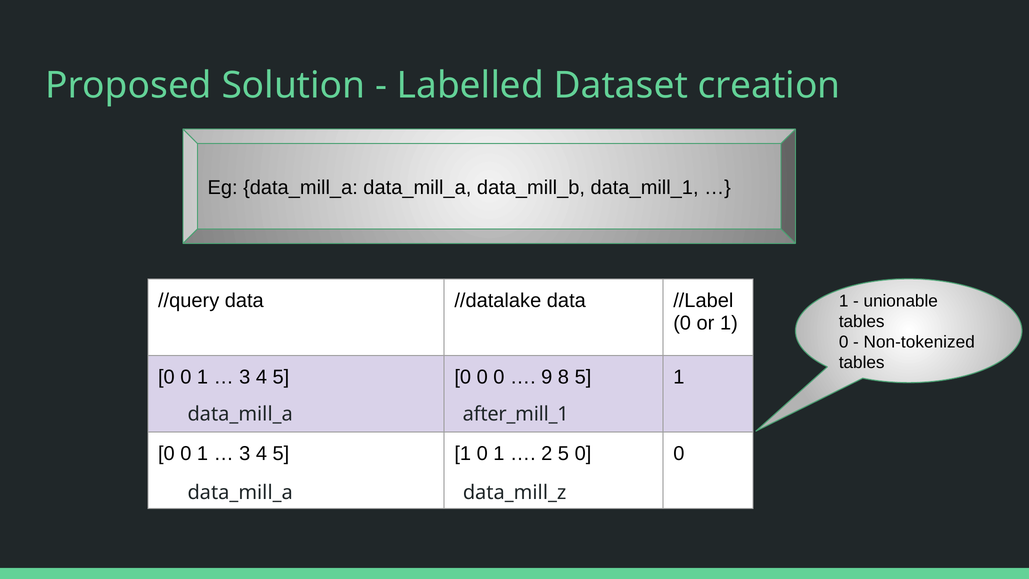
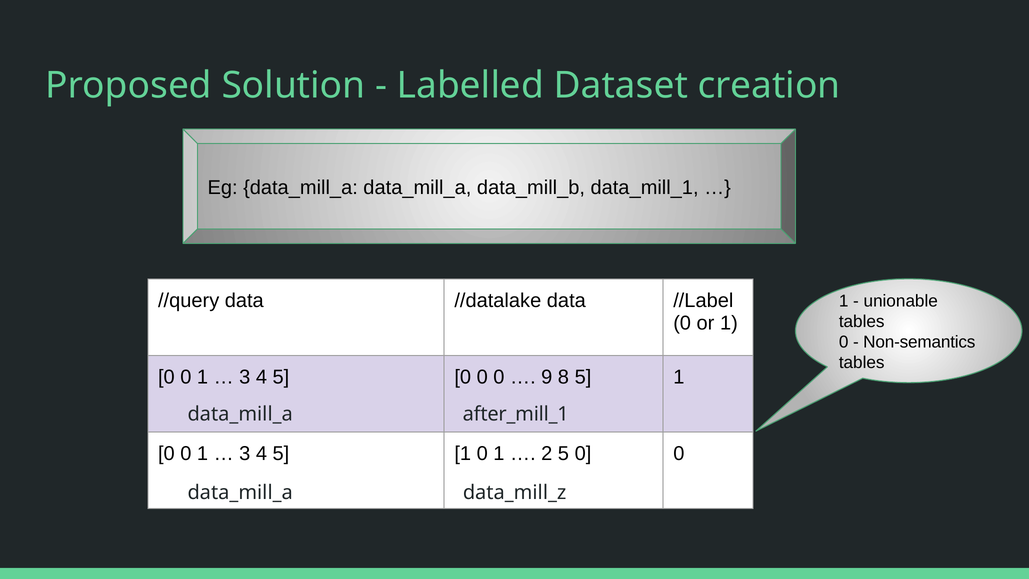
Non-tokenized: Non-tokenized -> Non-semantics (919, 342)
